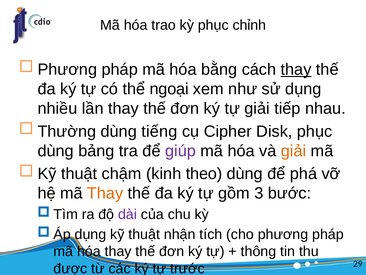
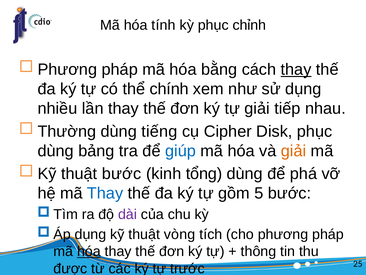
trao: trao -> tính (164, 25)
ngoại: ngoại -> chính (169, 89)
giúp colour: purple -> blue (180, 151)
thuật chậm: chậm -> bước (122, 173)
theo: theo -> tổng (204, 173)
Thay colour: orange -> blue (105, 193)
3: 3 -> 5 (259, 193)
nhận: nhận -> vòng (180, 234)
hóa underline: none -> present (89, 251)
29: 29 -> 25 (358, 263)
